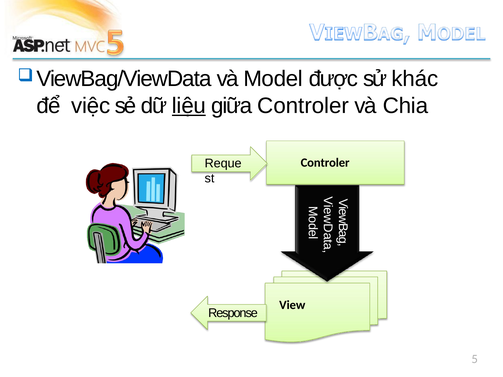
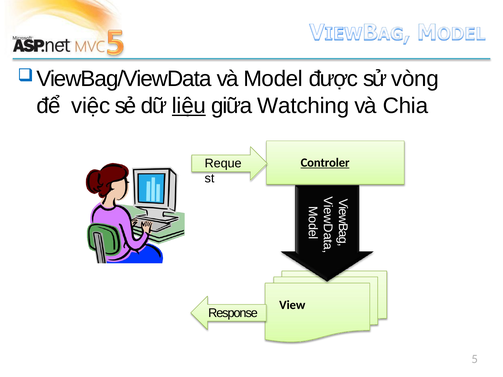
khác: khác -> vòng (415, 79)
giữa Controler: Controler -> Watching (303, 106)
Controler underline: none -> present (325, 163)
